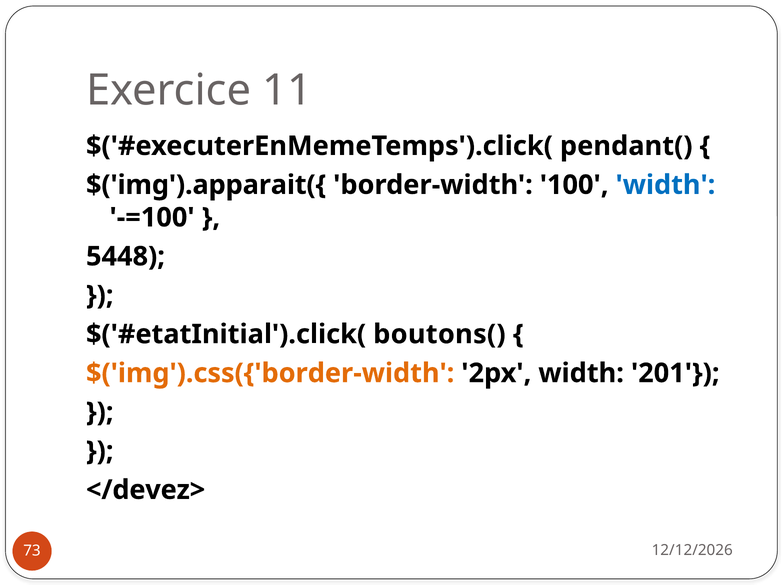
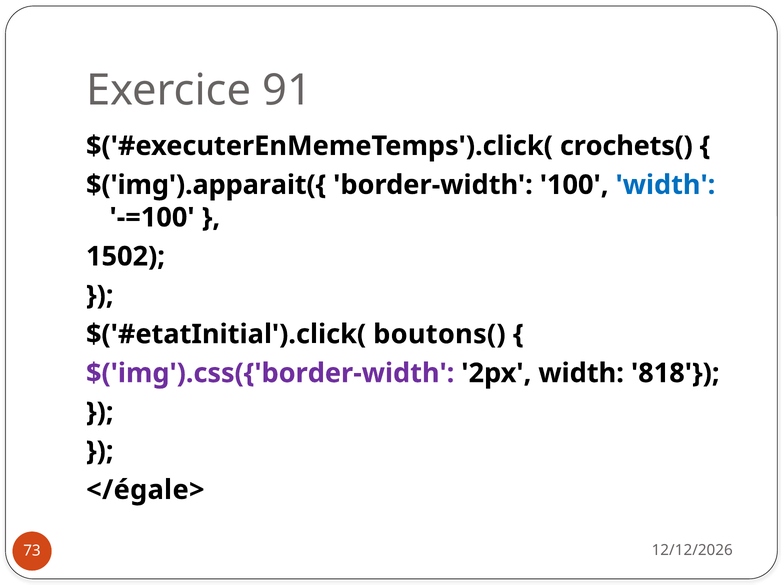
11: 11 -> 91 (287, 90)
pendant(: pendant( -> crochets( (626, 146)
5448: 5448 -> 1502 (125, 257)
$('img').css({'border-width colour: orange -> purple (270, 373)
201: 201 -> 818 (675, 373)
</devez>: </devez> -> </égale> (145, 490)
